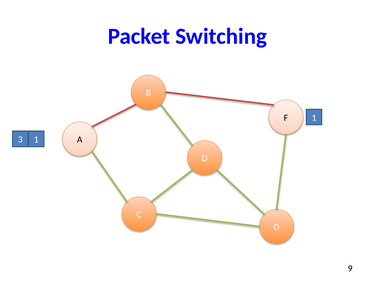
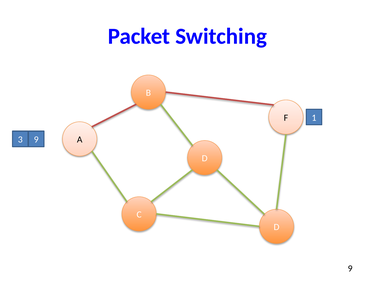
3 1: 1 -> 9 (36, 140)
